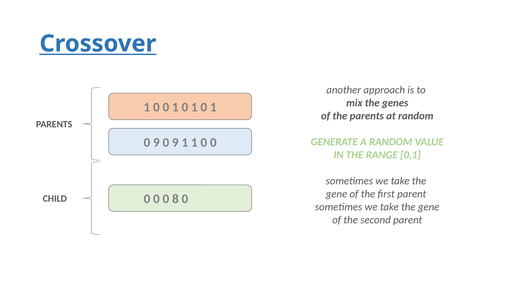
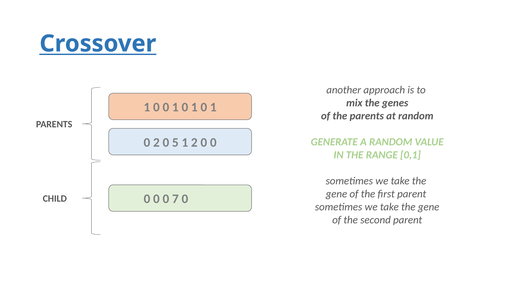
9: 9 -> 2 (156, 142)
9: 9 -> 5 (175, 142)
1 1: 1 -> 2 (194, 142)
8: 8 -> 7 (175, 199)
